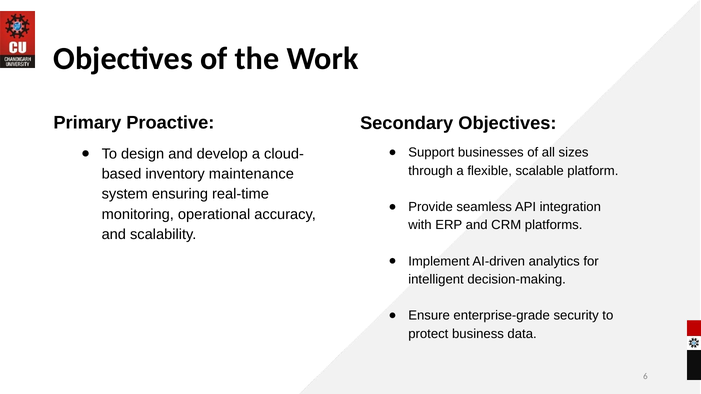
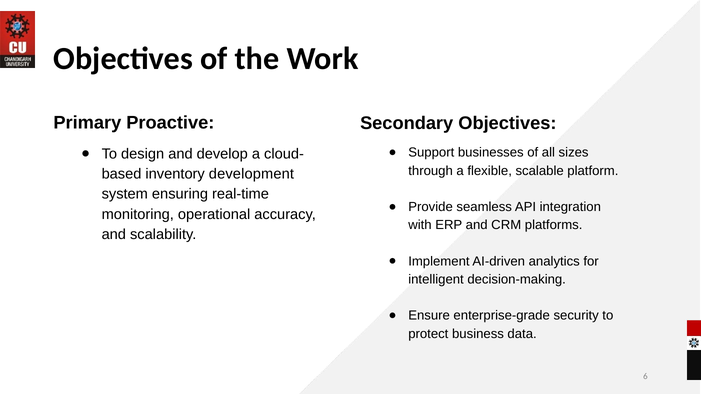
maintenance: maintenance -> development (251, 174)
